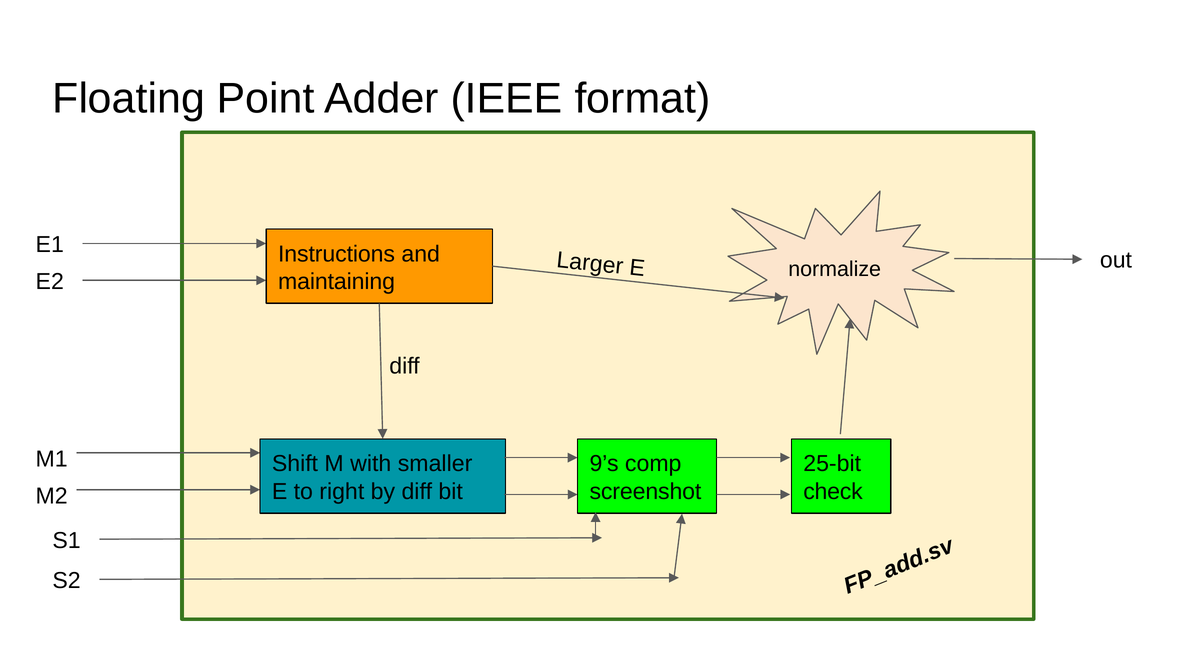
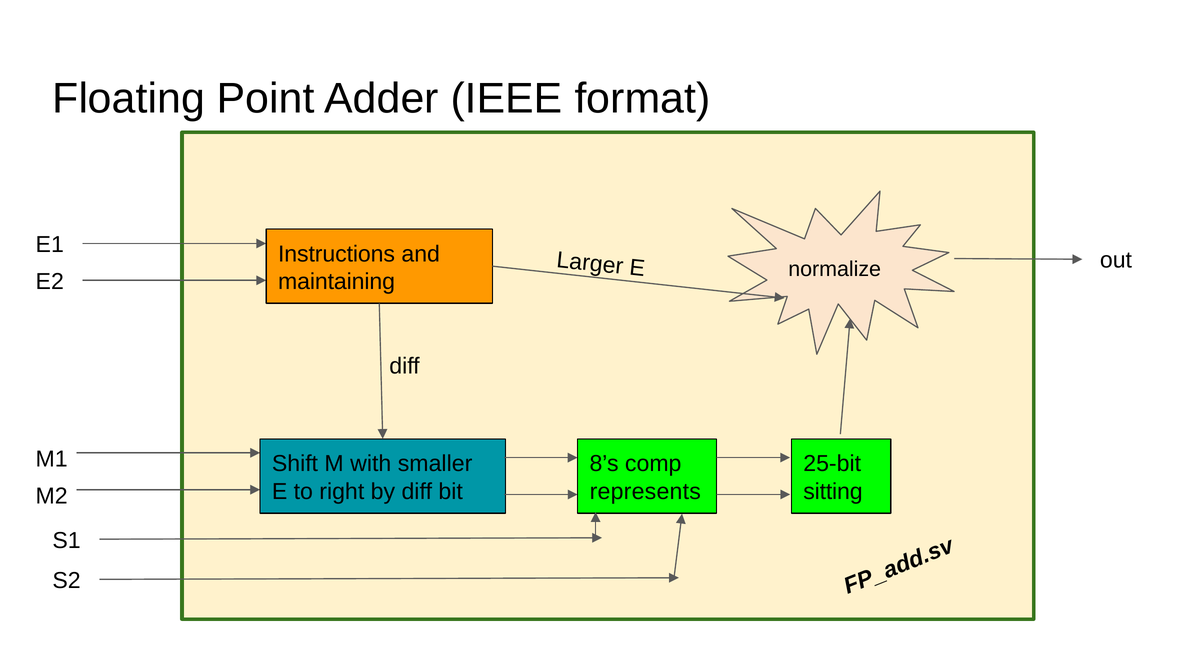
9’s: 9’s -> 8’s (604, 464)
screenshot: screenshot -> represents (645, 492)
check: check -> sitting (833, 492)
